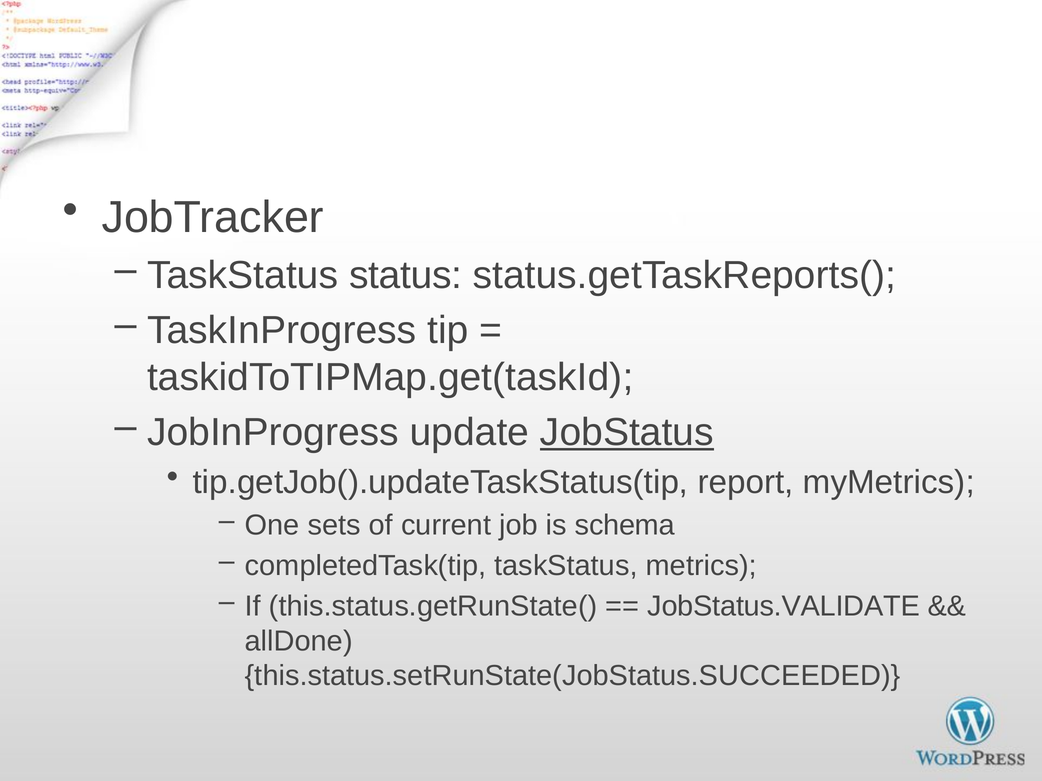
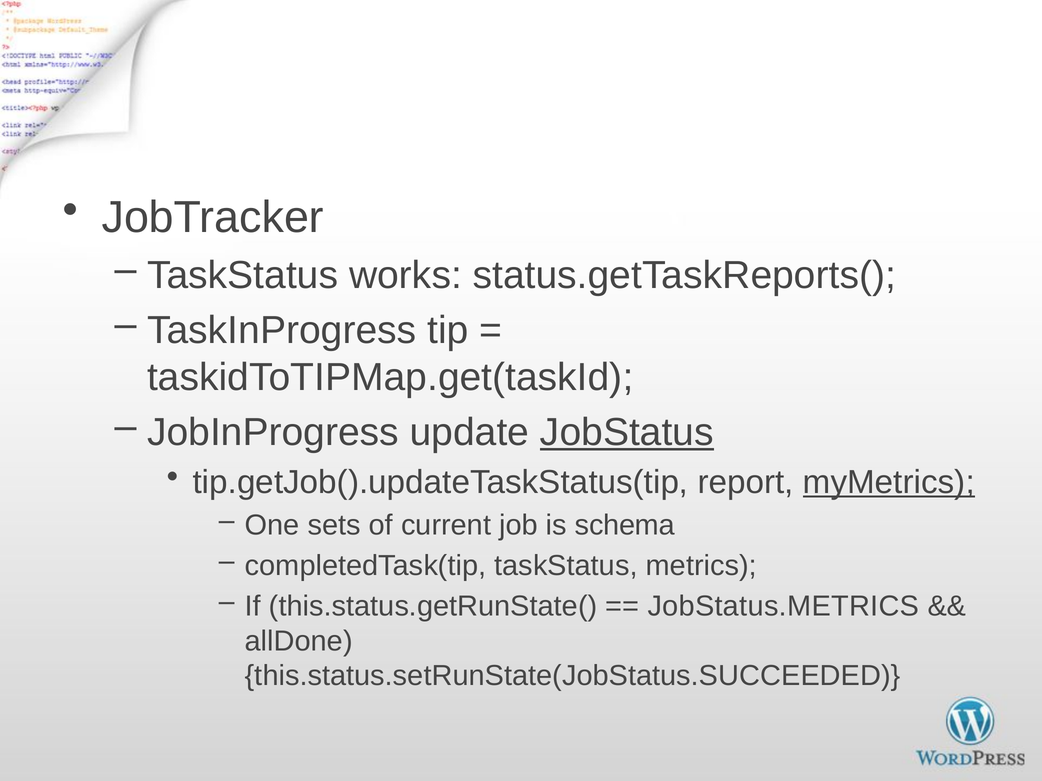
status: status -> works (405, 276)
myMetrics underline: none -> present (889, 483)
JobStatus.VALIDATE: JobStatus.VALIDATE -> JobStatus.METRICS (783, 607)
